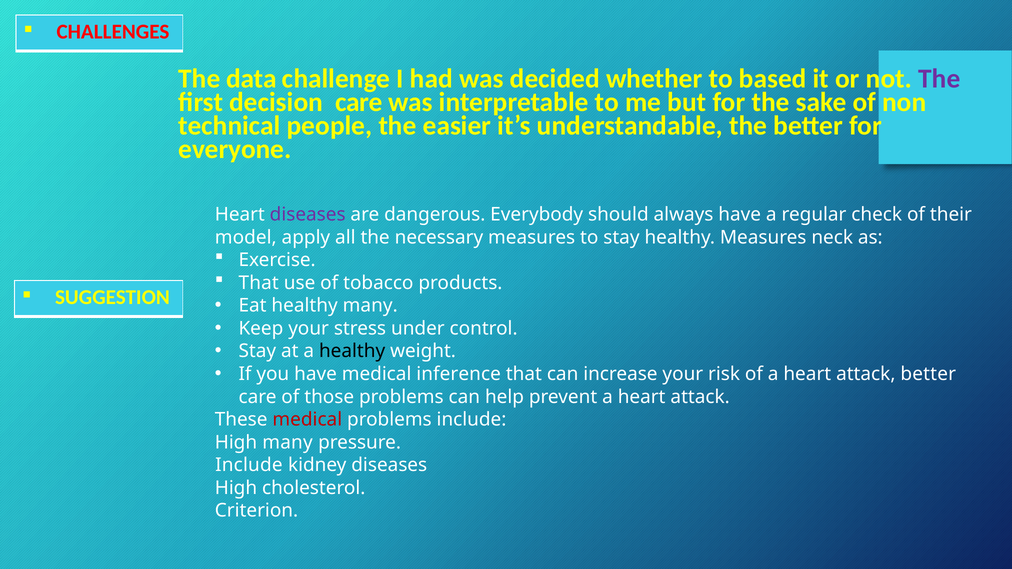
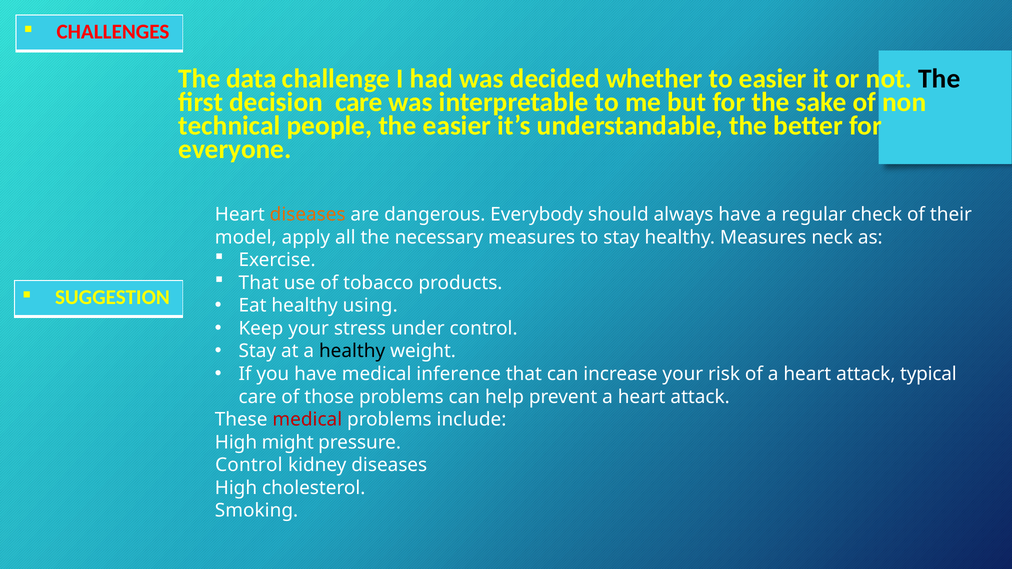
to based: based -> easier (773, 79)
The colour: purple -> black (939, 79)
diseases colour: purple -> orange (308, 215)
healthy many: many -> using (370, 306)
attack better: better -> typical (928, 374)
High many: many -> might (288, 442)
Include: Include -> Control (249, 465)
Criterion: Criterion -> Smoking (257, 511)
